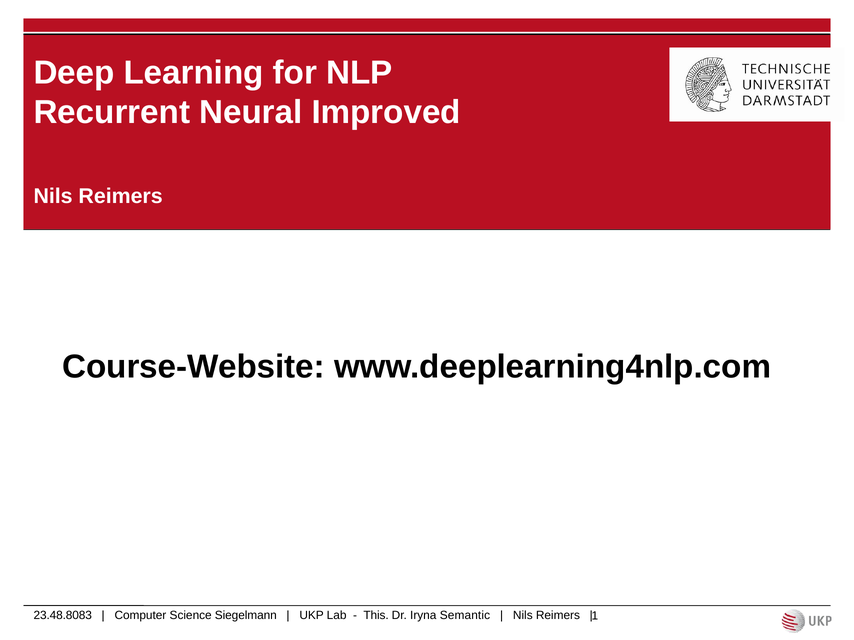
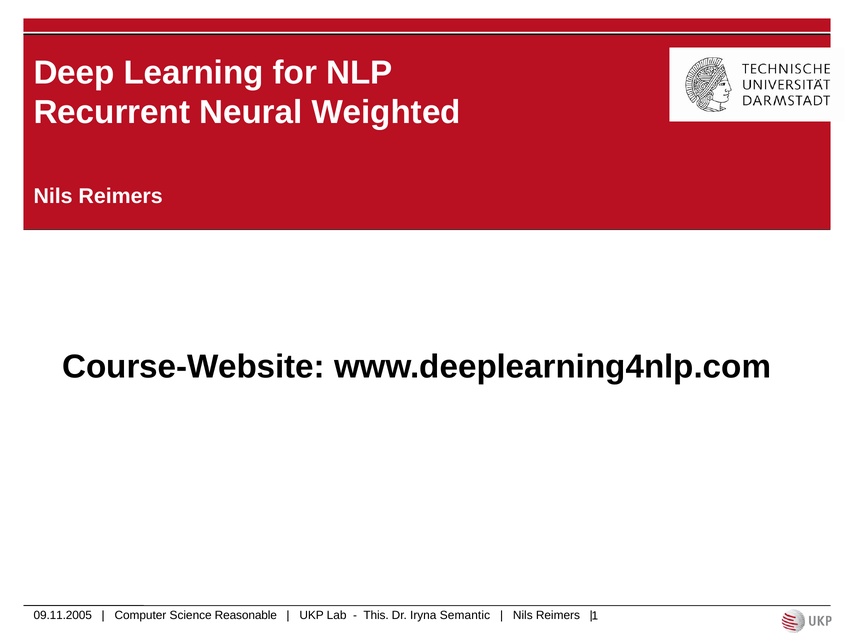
Improved: Improved -> Weighted (386, 113)
23.48.8083: 23.48.8083 -> 09.11.2005 (63, 616)
Siegelmann: Siegelmann -> Reasonable (246, 616)
